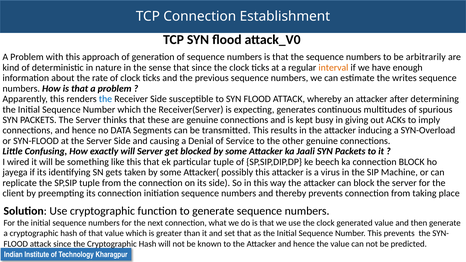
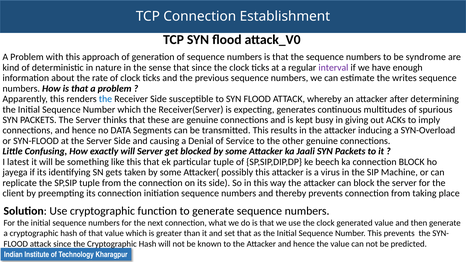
arbitrarily: arbitrarily -> syndrome (426, 57)
interval colour: orange -> purple (333, 68)
wired: wired -> latest (18, 162)
